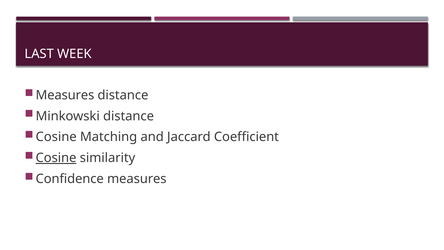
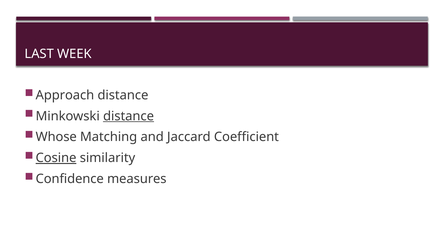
Measures: Measures -> Approach (65, 95)
distance underline: none -> present (129, 116)
Cosine: Cosine -> Whose (56, 137)
